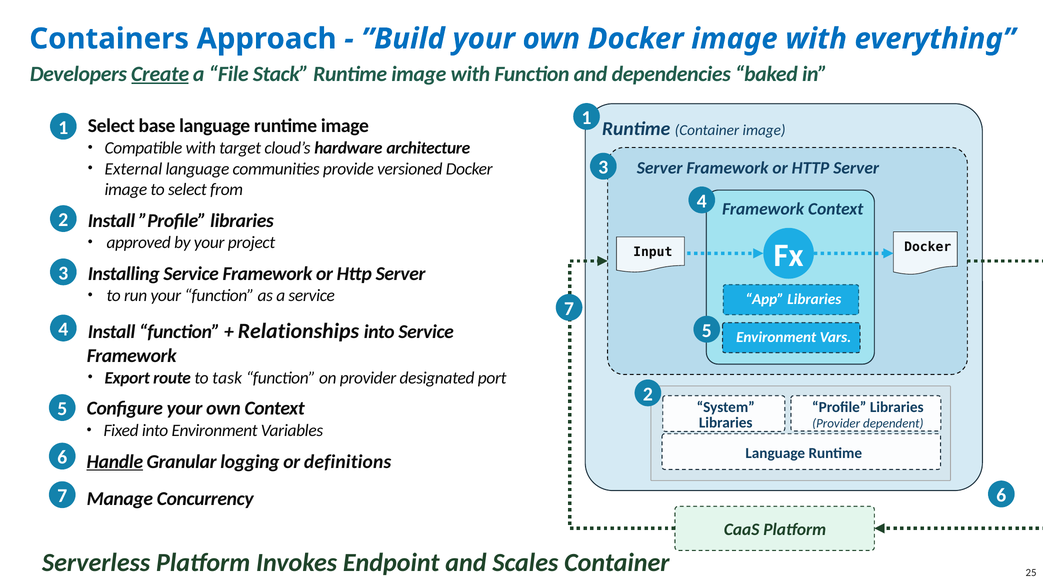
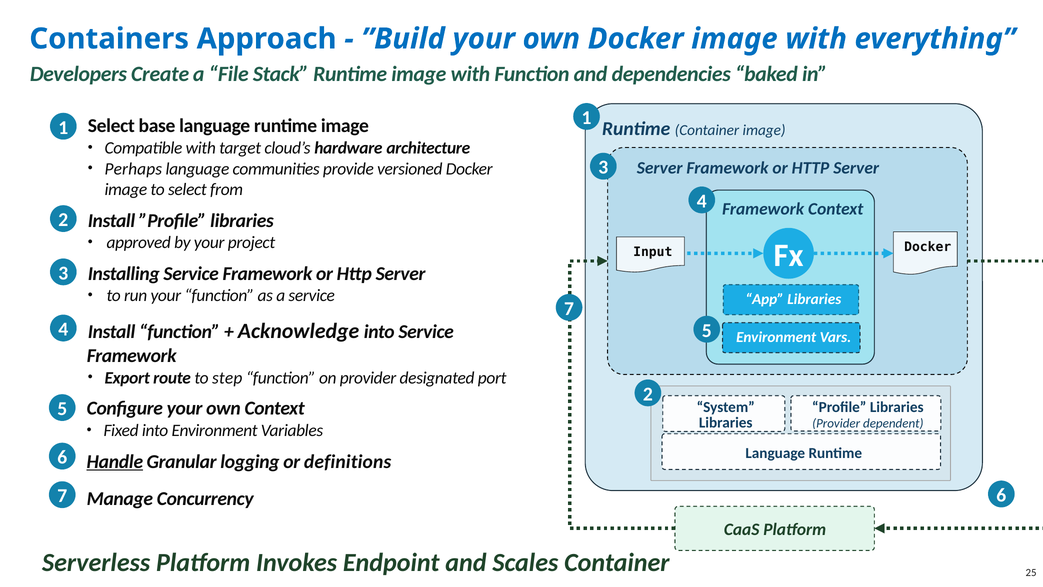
Create underline: present -> none (160, 74)
External: External -> Perhaps (133, 169)
Relationships: Relationships -> Acknowledge (299, 331)
task: task -> step (227, 378)
